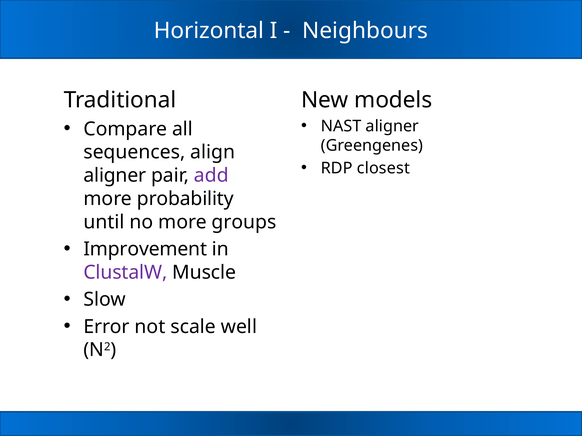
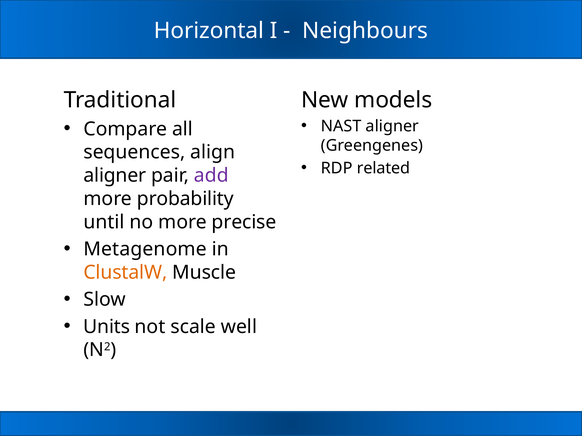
closest: closest -> related (383, 168)
groups: groups -> precise (244, 222)
Improvement: Improvement -> Metagenome (145, 249)
ClustalW colour: purple -> orange (125, 273)
Error: Error -> Units (107, 327)
